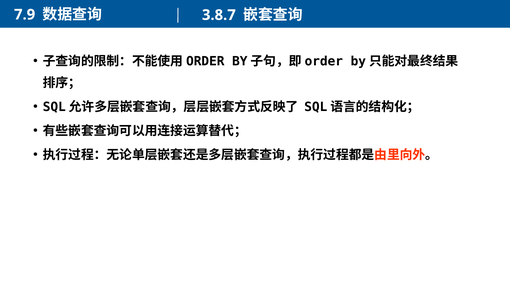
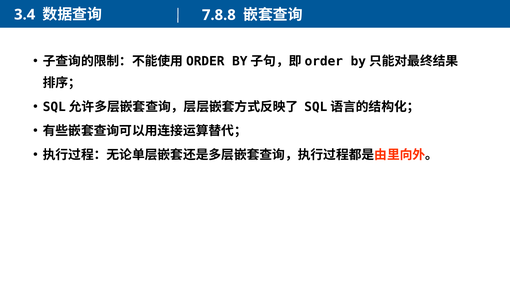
7.9: 7.9 -> 3.4 (25, 15)
3.8.7: 3.8.7 -> 7.8.8 (219, 15)
